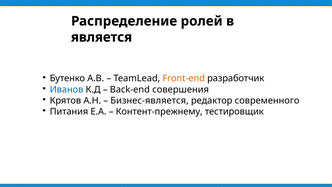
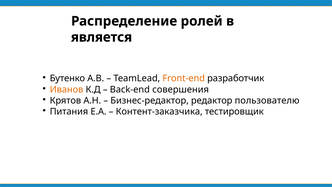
Иванов colour: blue -> orange (67, 89)
Бизнес-является: Бизнес-является -> Бизнес-редактор (150, 100)
современного: современного -> пользователю (267, 100)
Контент-прежнему: Контент-прежнему -> Контент-заказчика (159, 111)
